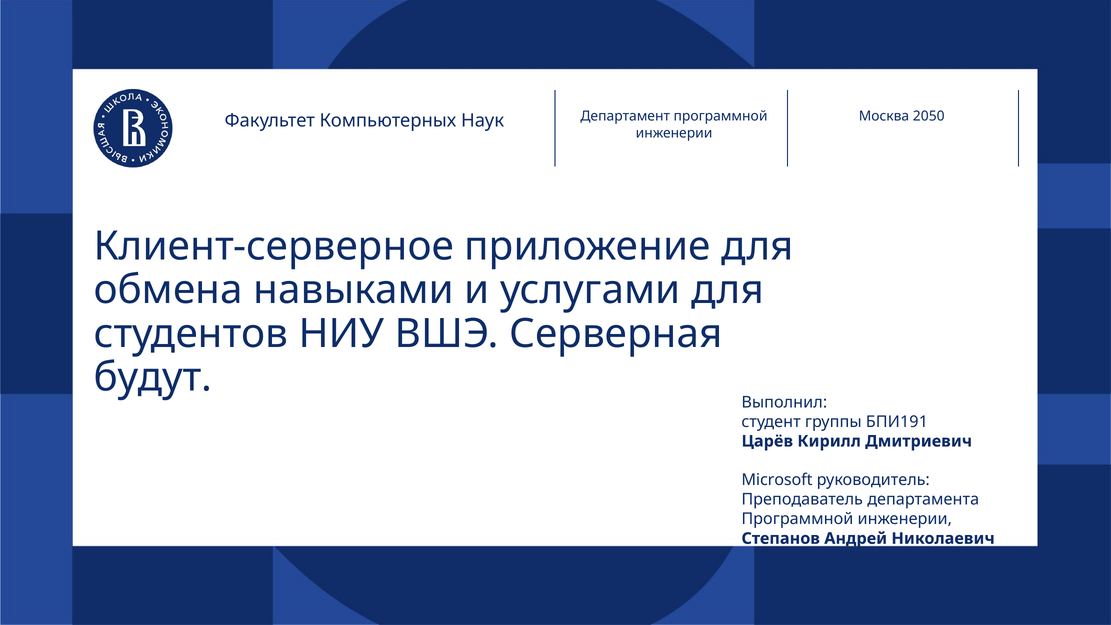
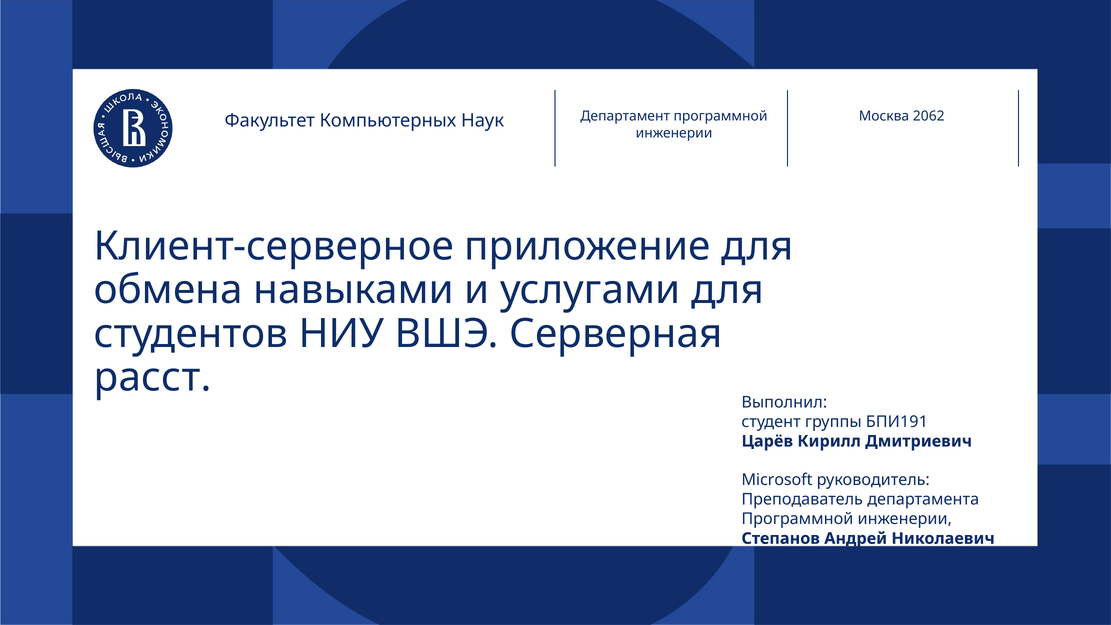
2050: 2050 -> 2062 (929, 116)
будут: будут -> расст (153, 378)
